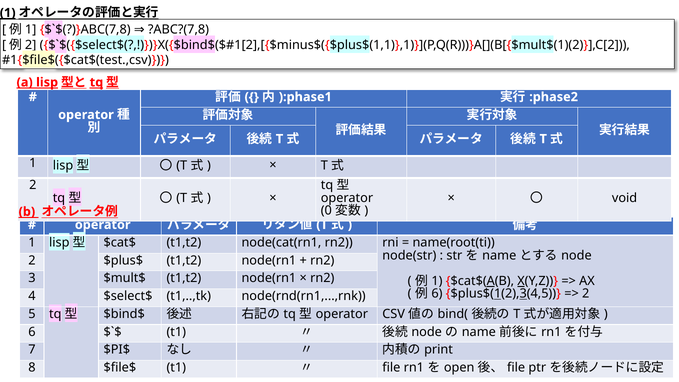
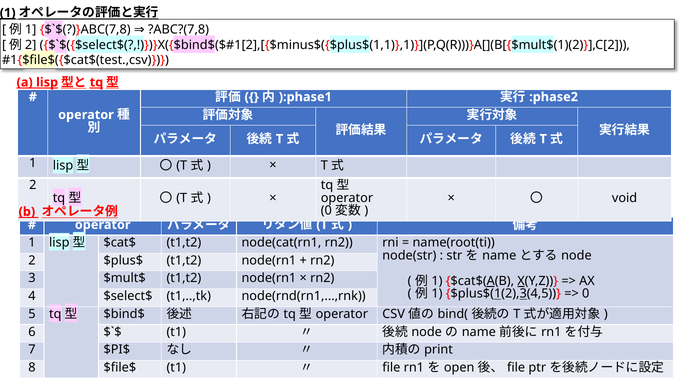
6: 6 -> 1 (437, 293)
2: 2 -> 0 (586, 293)
